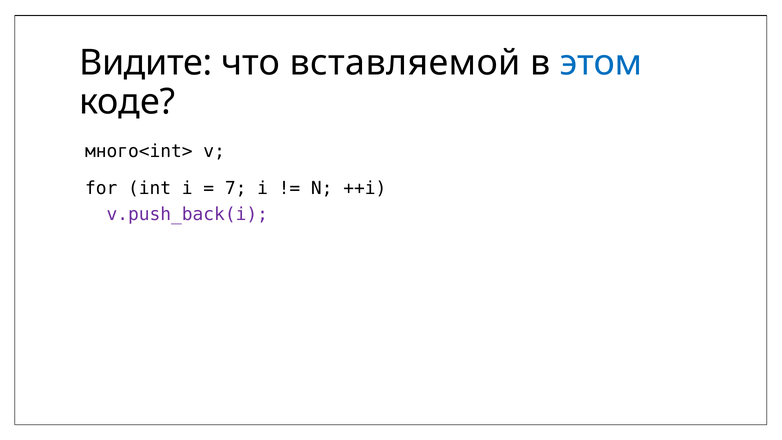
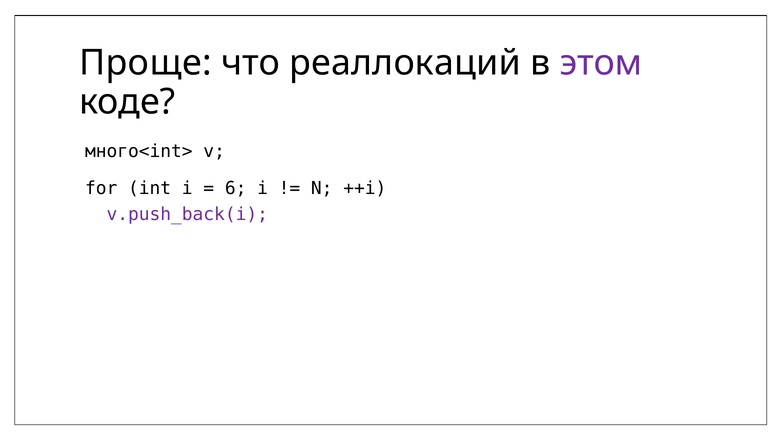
Видите: Видите -> Проще (145, 63)
вставляемой: вставляемой -> реаллокаций (405, 63)
этом colour: blue -> purple (601, 63)
7: 7 -> 6 (236, 188)
